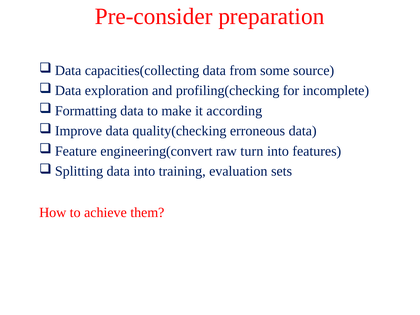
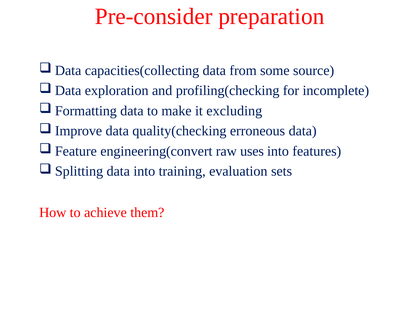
according: according -> excluding (234, 111)
turn: turn -> uses (252, 151)
